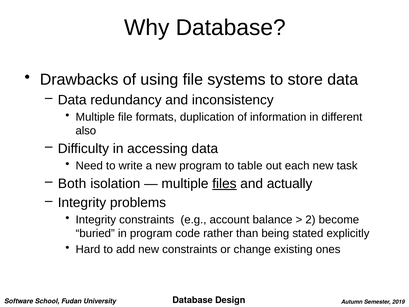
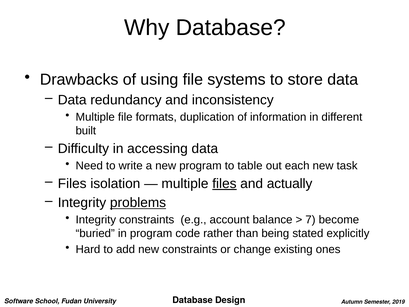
also: also -> built (86, 131)
Both: Both -> Files (72, 184)
problems underline: none -> present (138, 203)
2: 2 -> 7 (310, 220)
